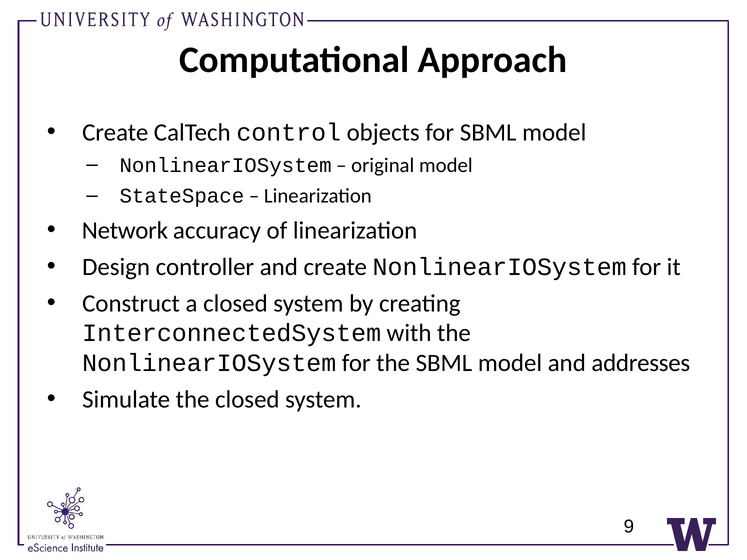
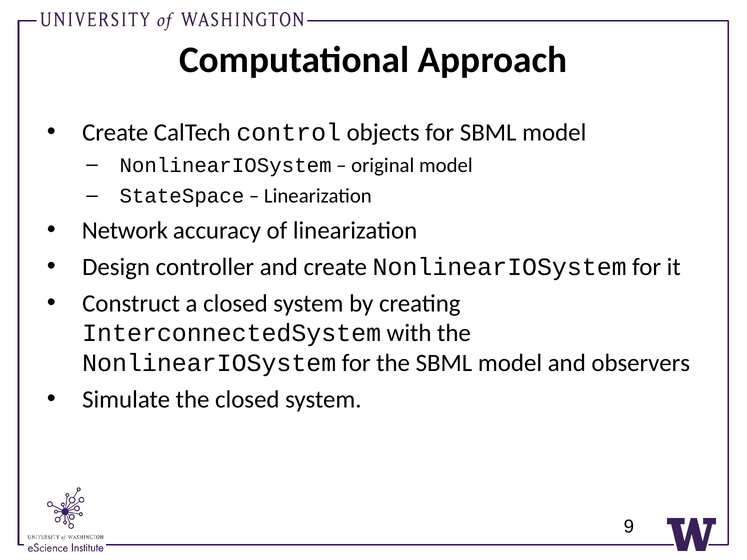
addresses: addresses -> observers (641, 363)
